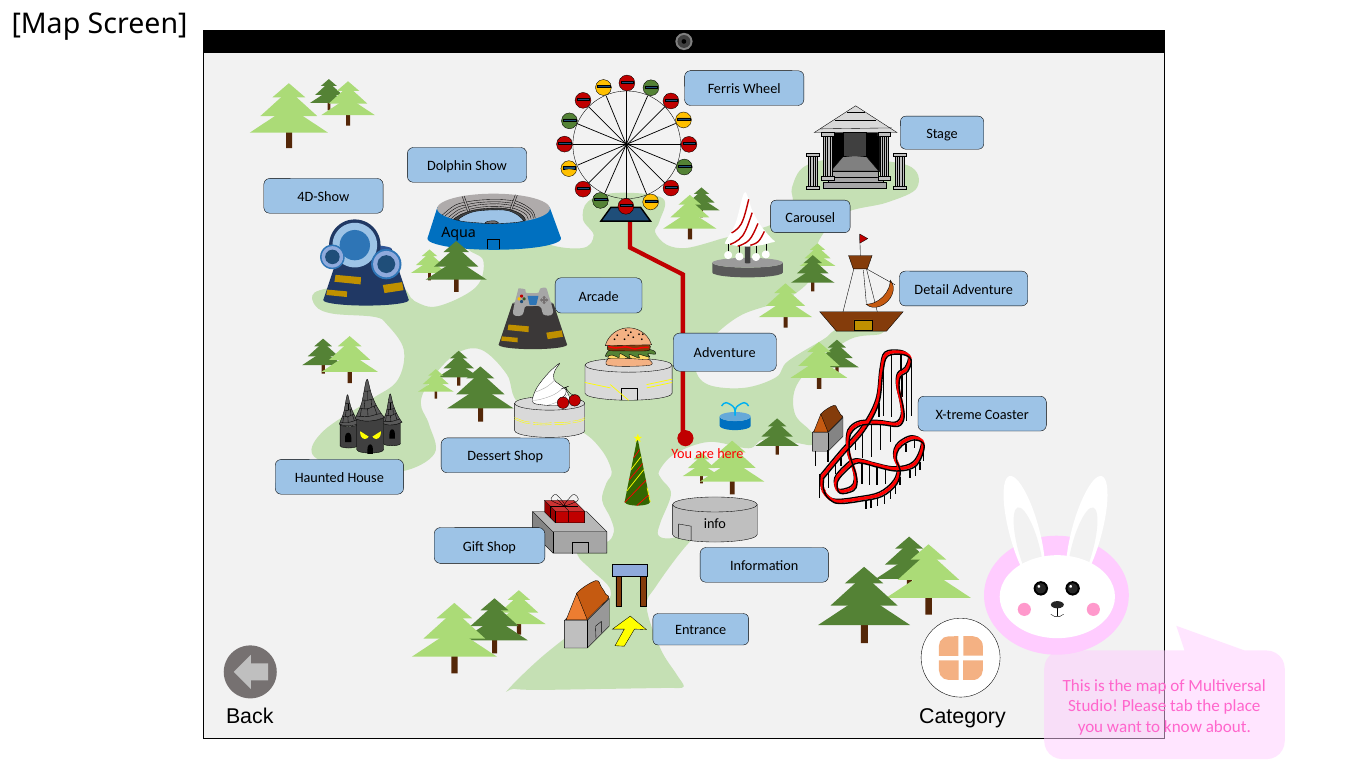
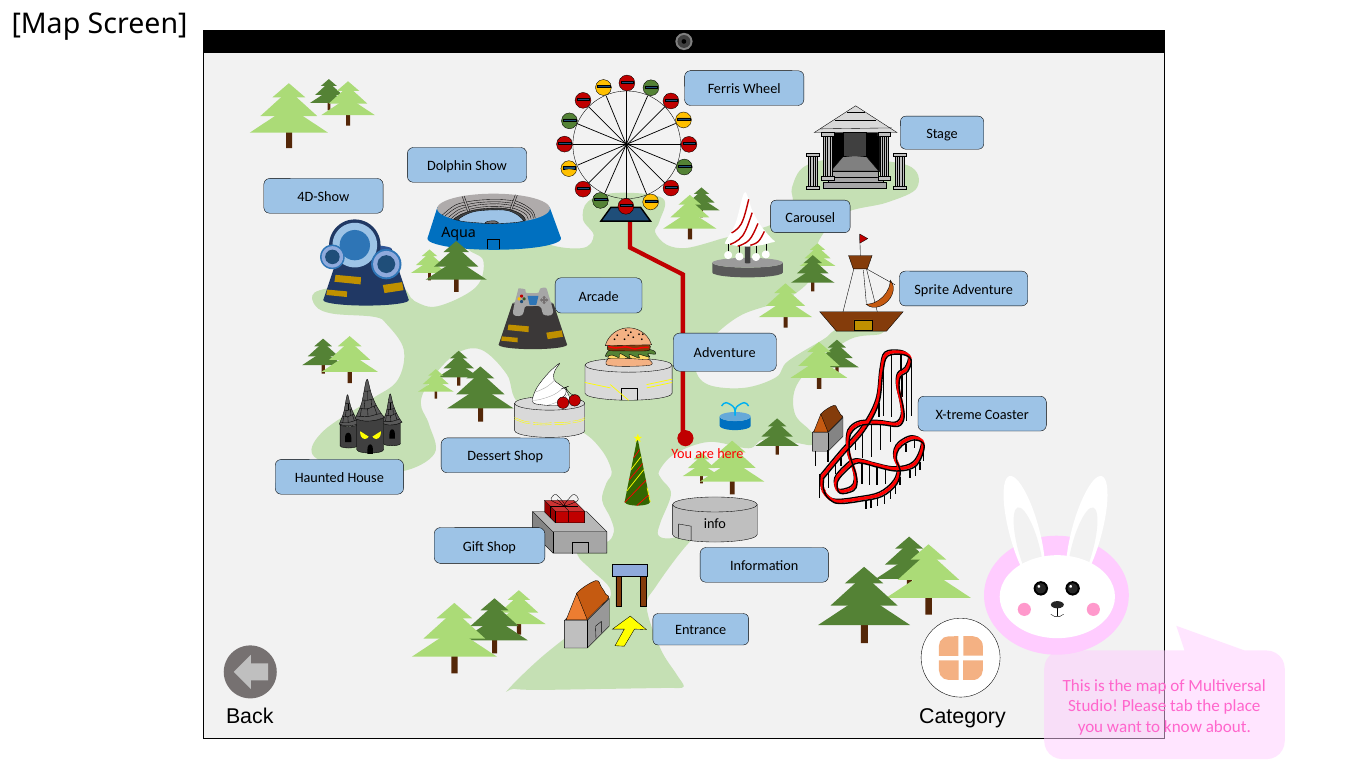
Detail: Detail -> Sprite (932, 290)
